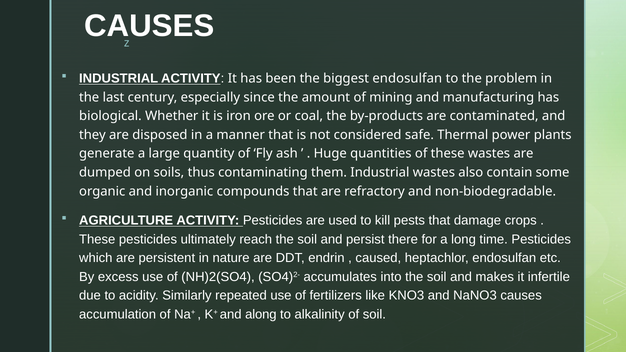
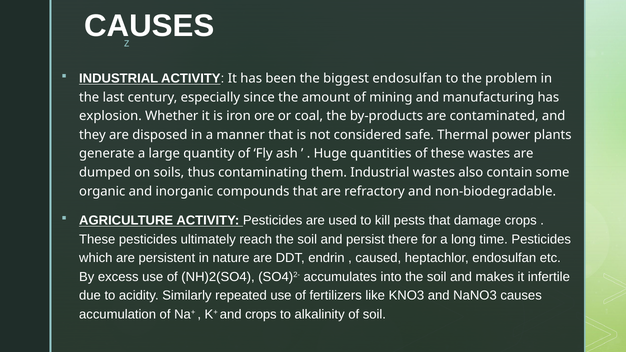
biological: biological -> explosion (110, 116)
and along: along -> crops (261, 315)
